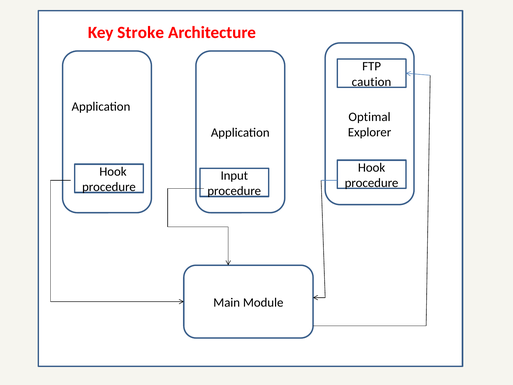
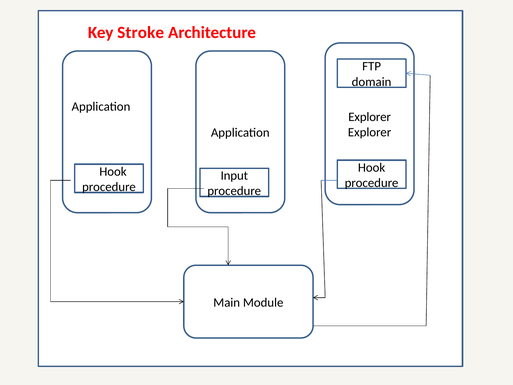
caution: caution -> domain (372, 82)
Optimal: Optimal -> Explorer (370, 117)
